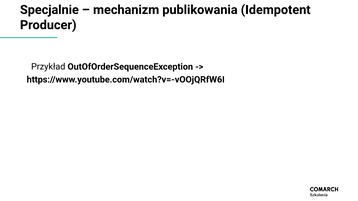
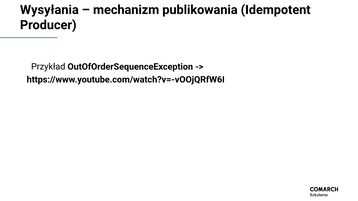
Specjalnie: Specjalnie -> Wysyłania (49, 10)
